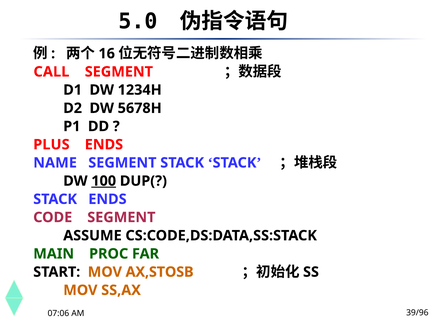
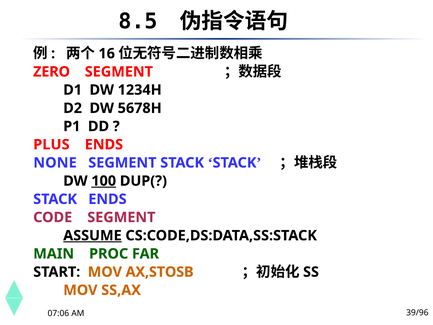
5.0: 5.0 -> 8.5 (138, 21)
CALL: CALL -> ZERO (52, 72)
NAME: NAME -> NONE (55, 163)
ASSUME underline: none -> present (92, 235)
